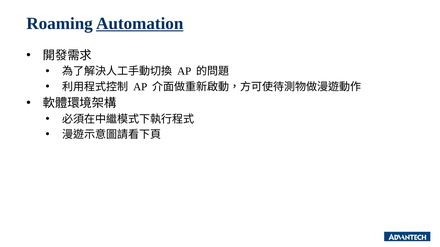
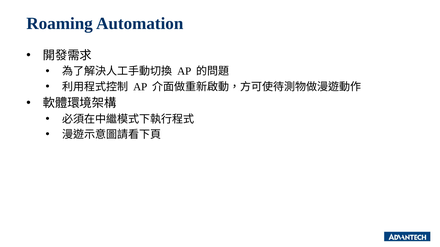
Automation underline: present -> none (140, 24)
